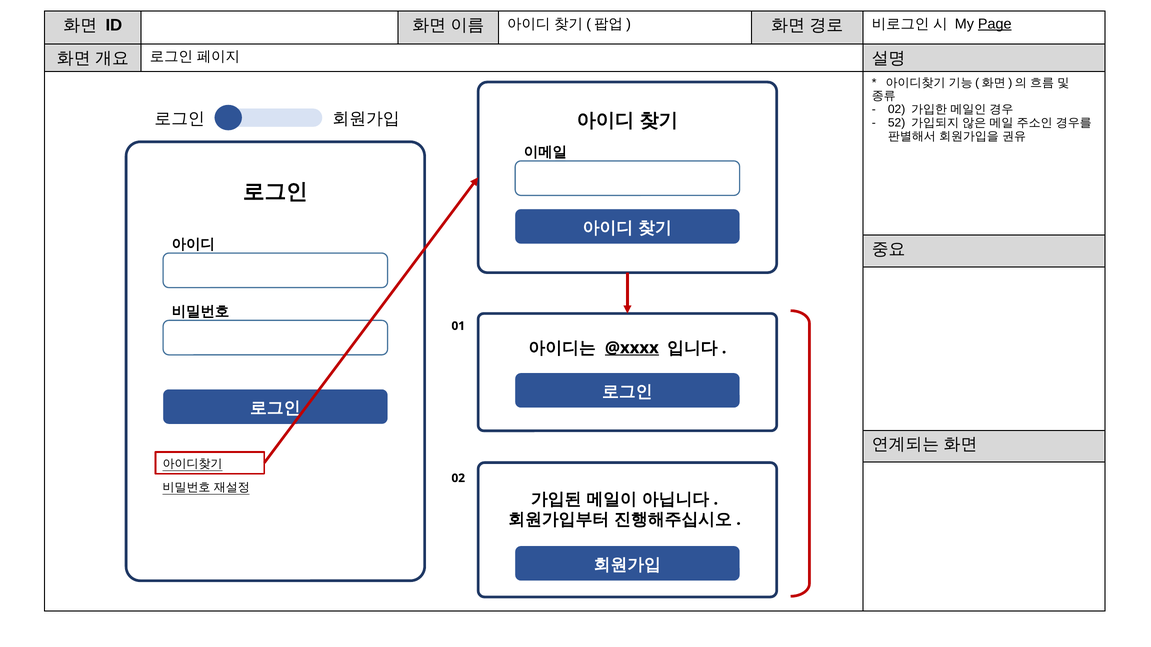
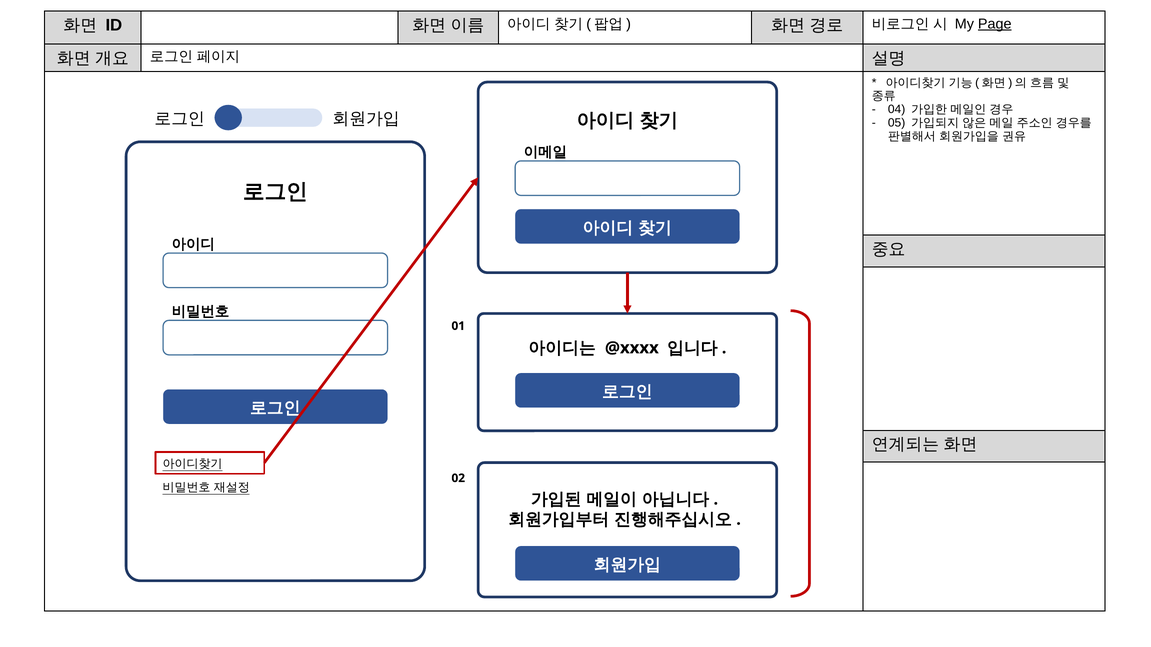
02: 02 -> 04 (897, 109)
52: 52 -> 05 (897, 123)
@xxxx underline: present -> none (632, 348)
